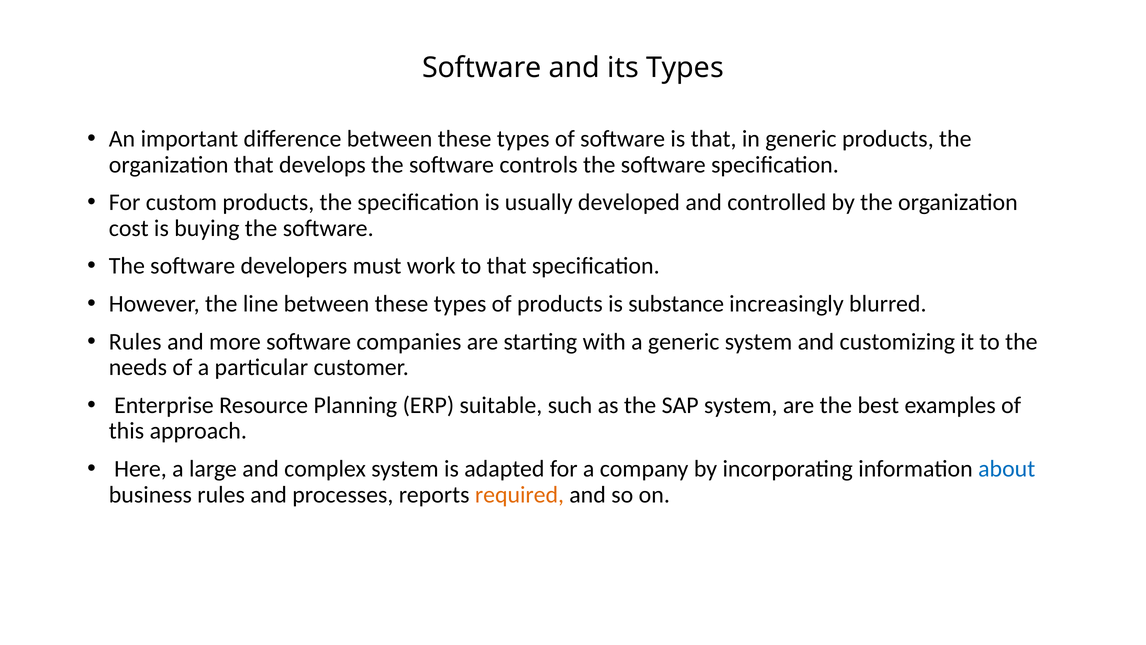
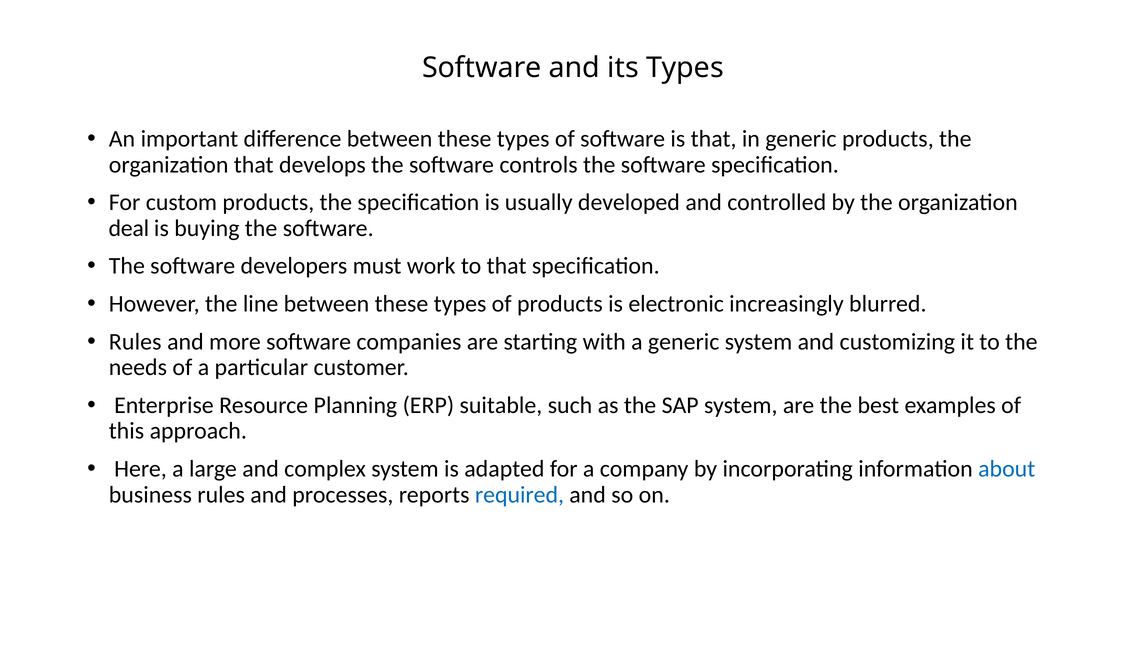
cost: cost -> deal (129, 228)
substance: substance -> electronic (676, 304)
required colour: orange -> blue (519, 494)
